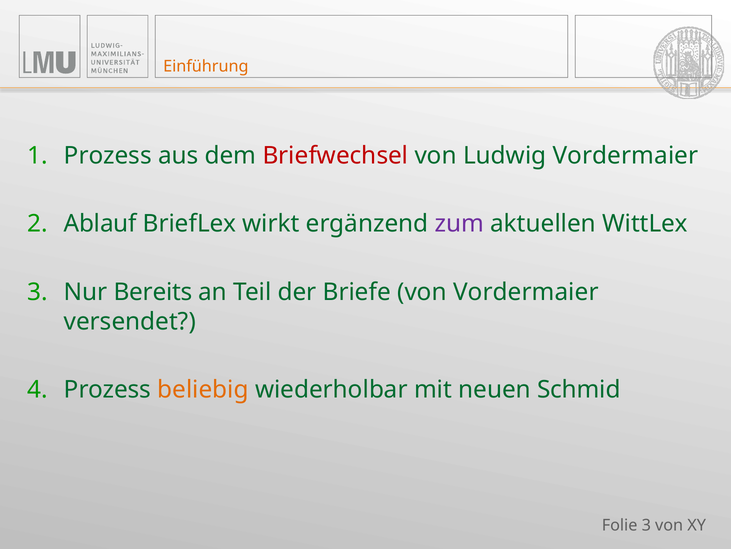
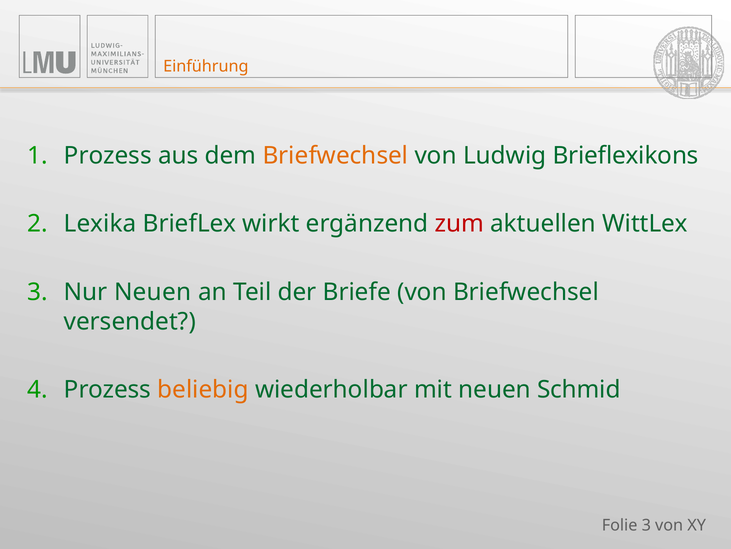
Briefwechsel colour: red -> orange (335, 155)
Ludwig Vordermaier: Vordermaier -> Brieflexikons (626, 155)
Ablauf: Ablauf -> Lexika (100, 224)
zum colour: purple -> red (459, 224)
Nur Bereits: Bereits -> Neuen (153, 292)
von Vordermaier: Vordermaier -> Briefwechsel (526, 292)
